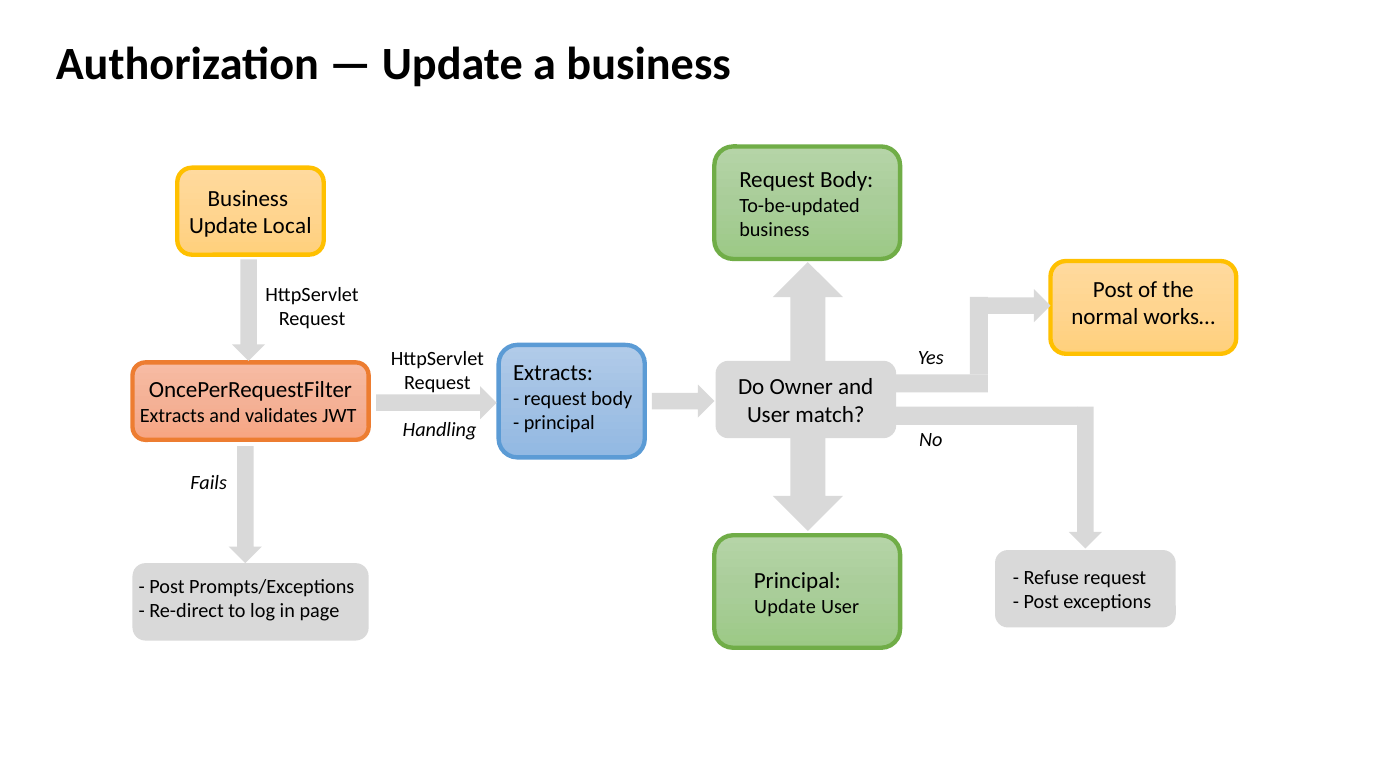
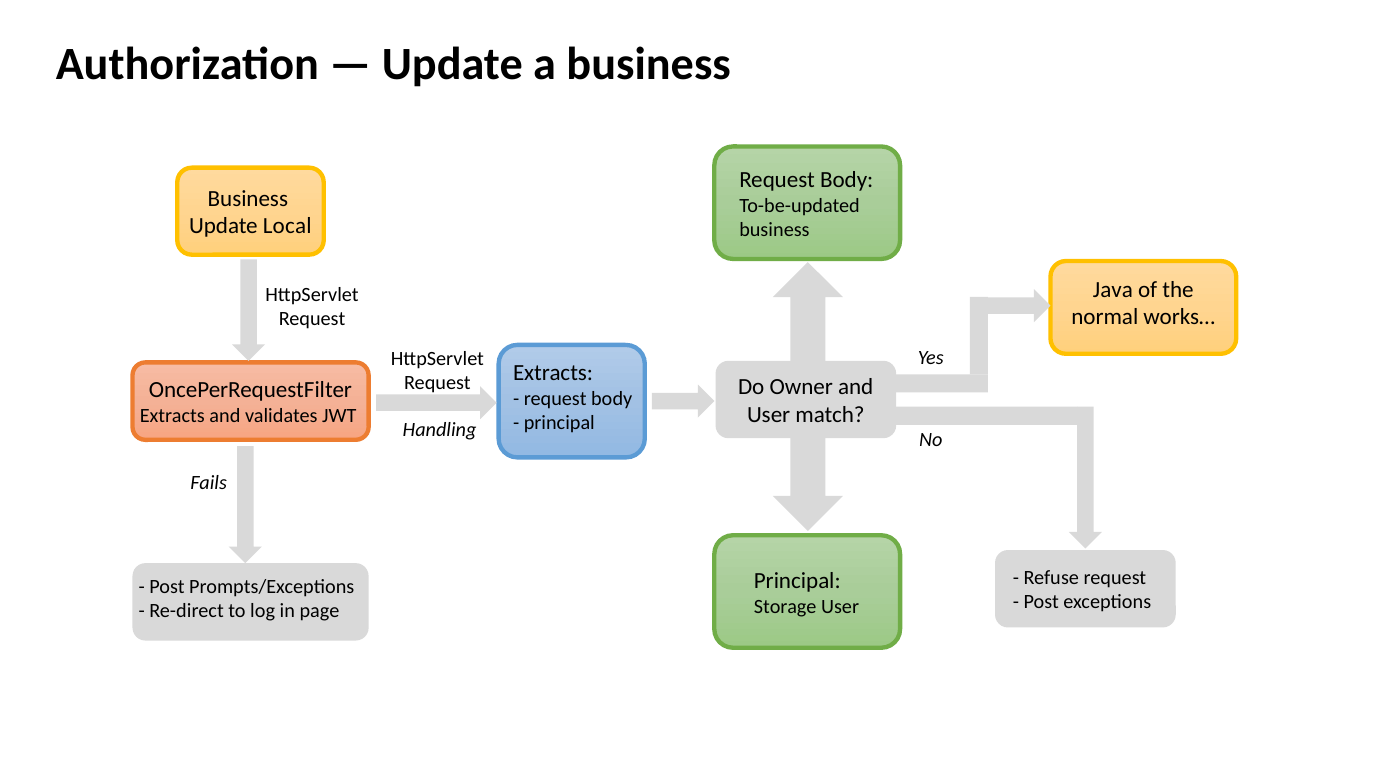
Post: Post -> Java (1113, 289)
Update: Update -> Storage (785, 606)
